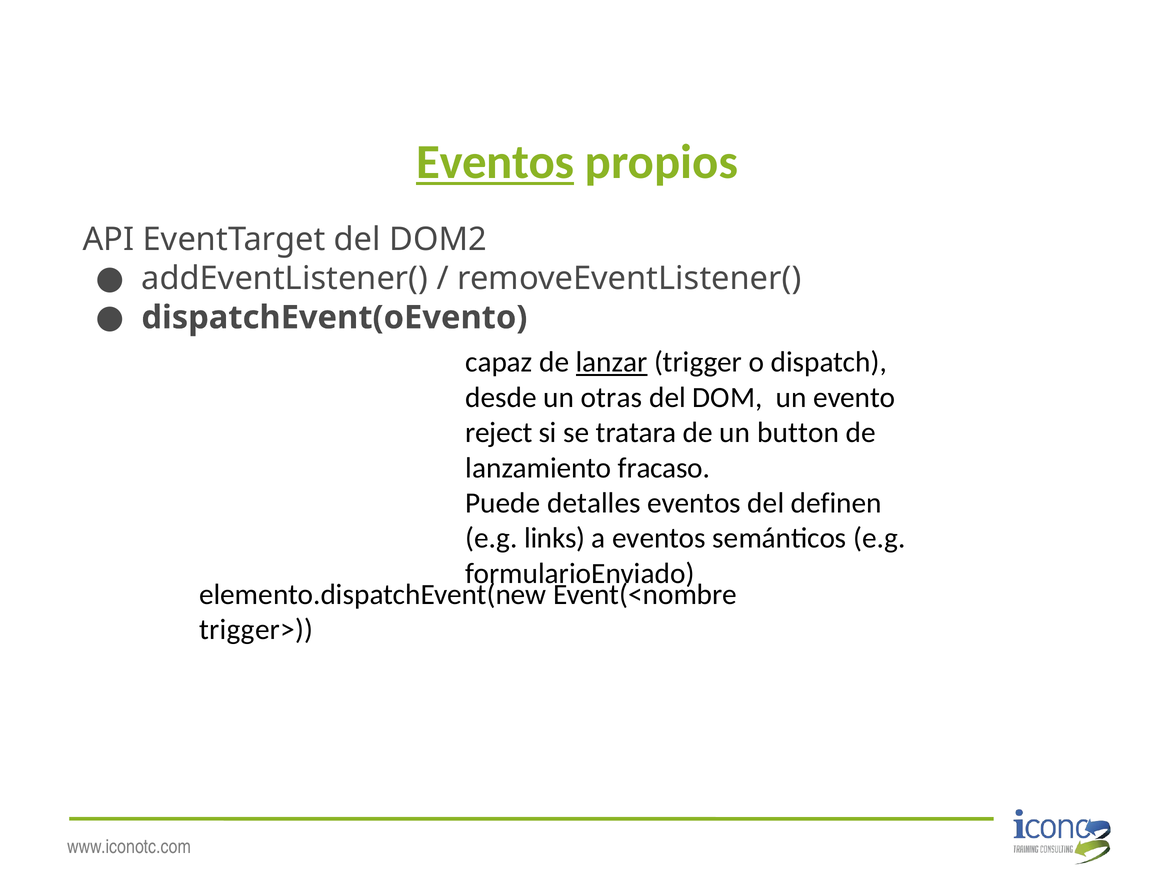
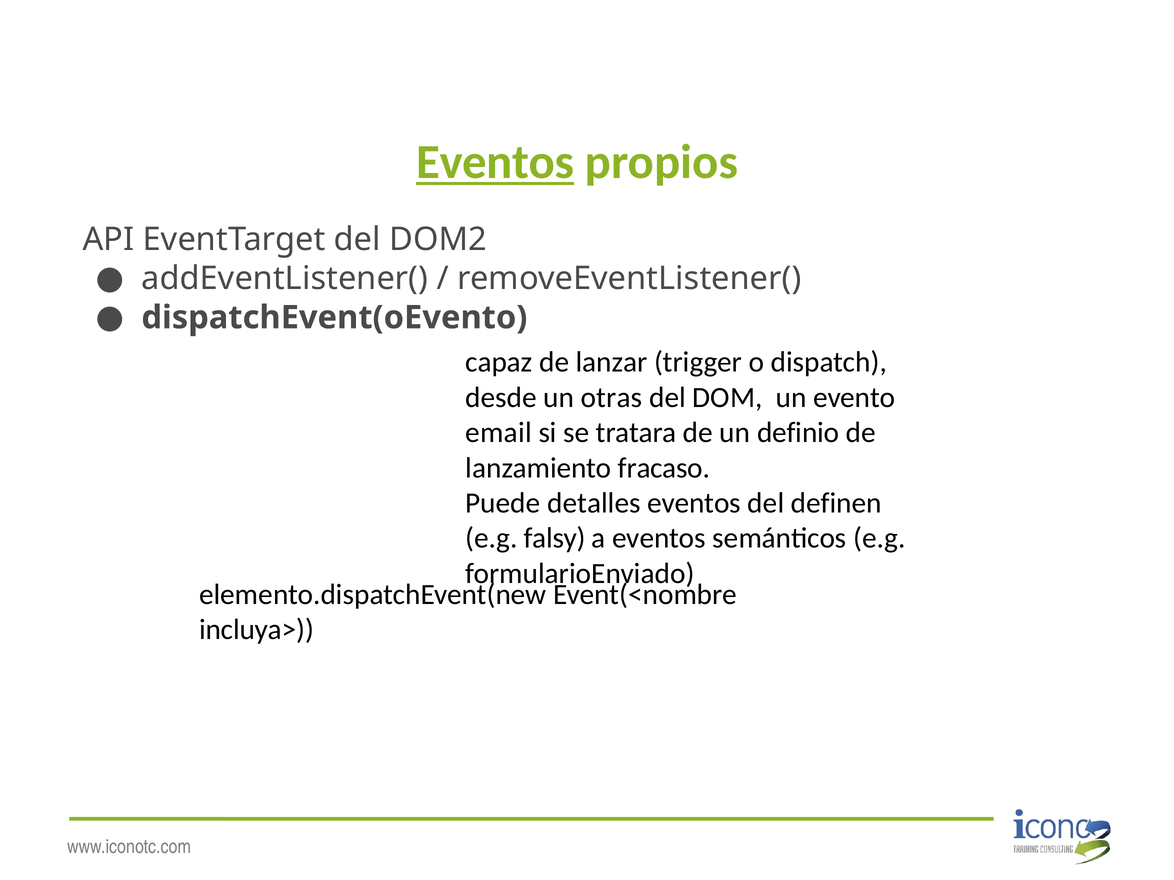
lanzar underline: present -> none (612, 362)
reject: reject -> email (499, 433)
button: button -> definio (798, 433)
links: links -> falsy (555, 539)
trigger>: trigger> -> incluya> (257, 630)
